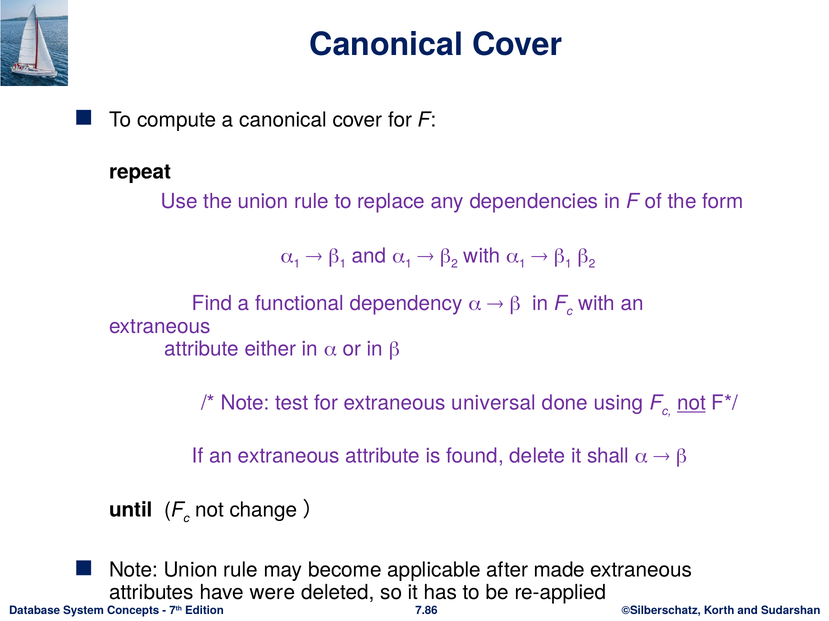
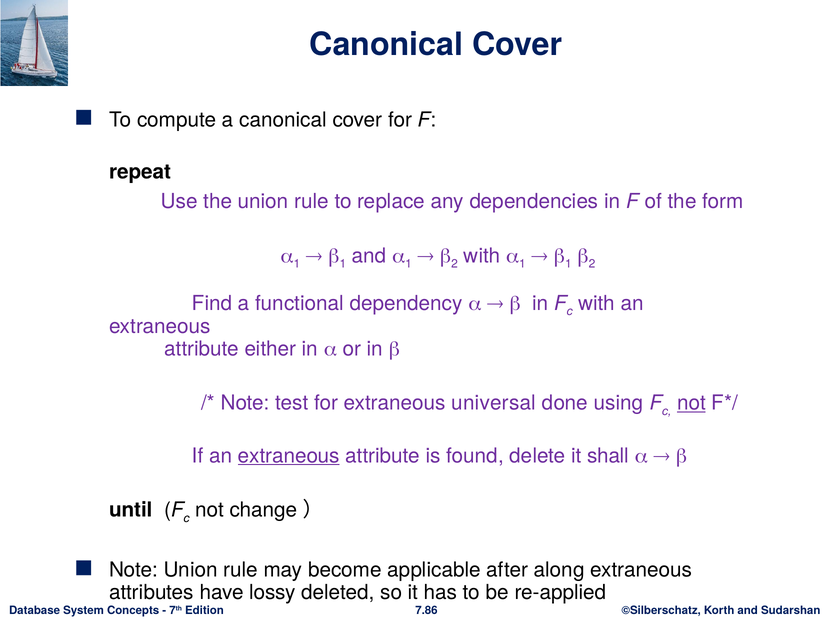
extraneous underline: none -> present (289, 456)
made: made -> along (559, 571)
were: were -> lossy (273, 593)
